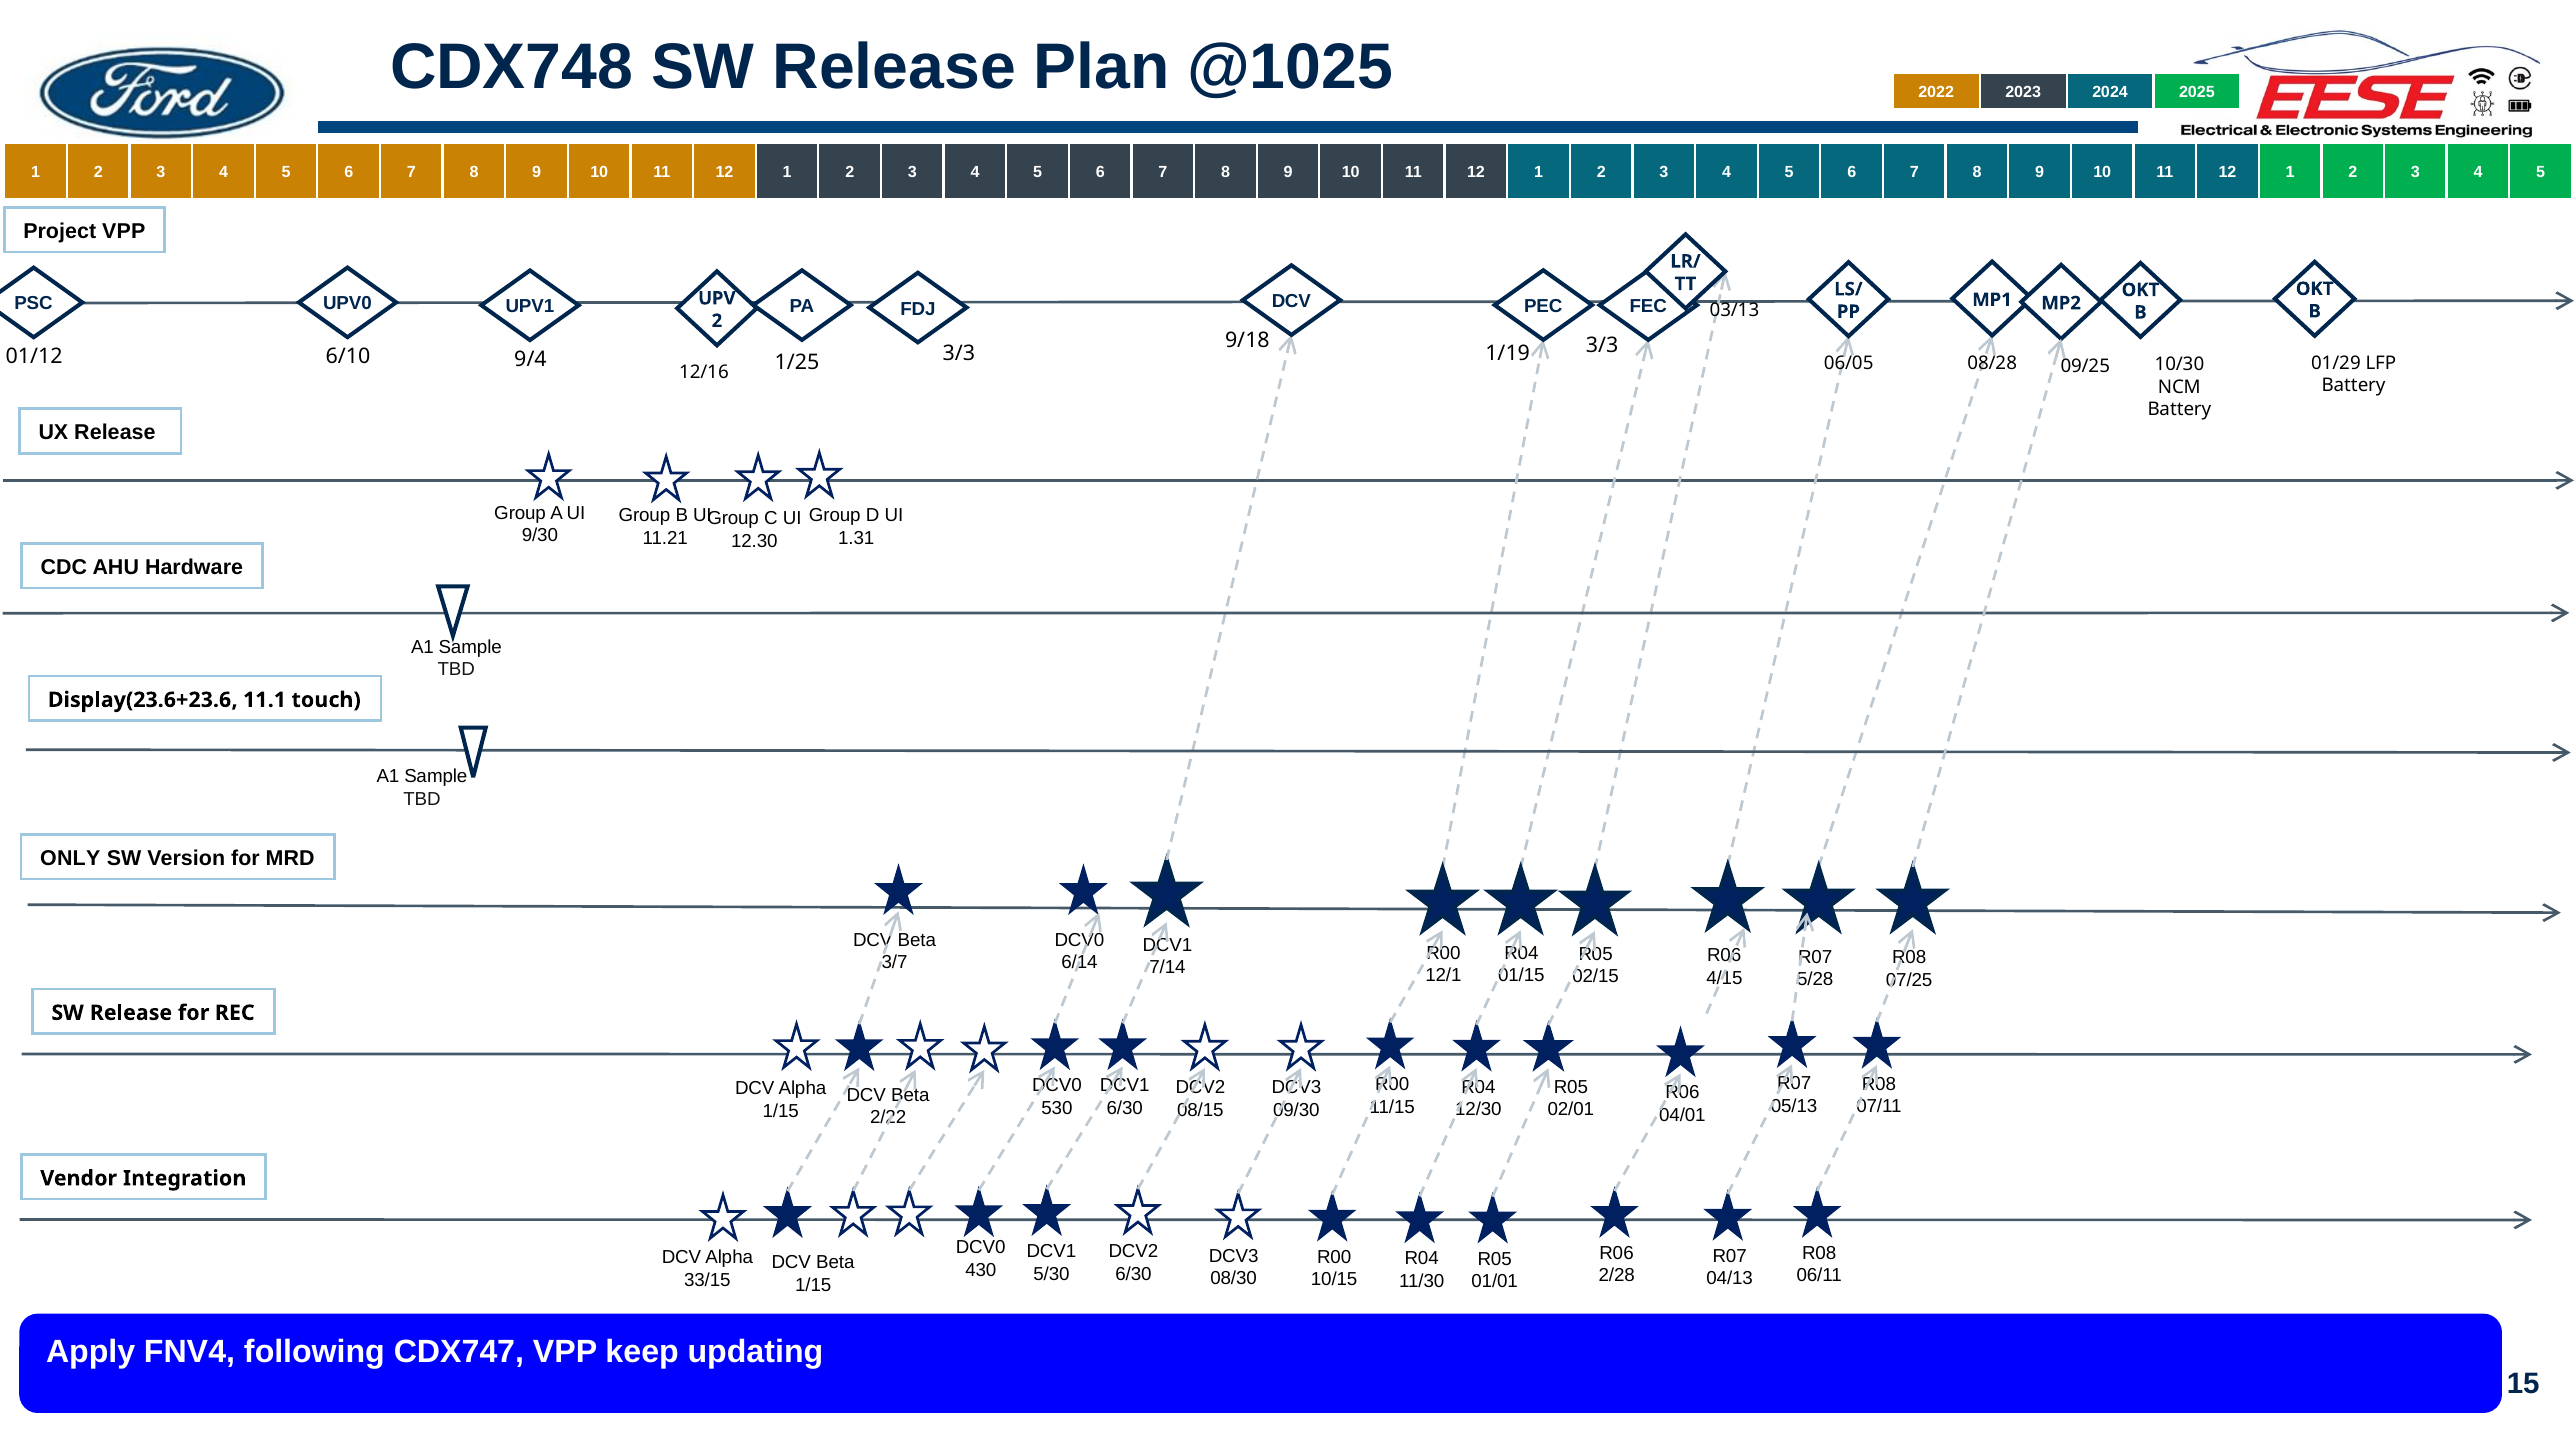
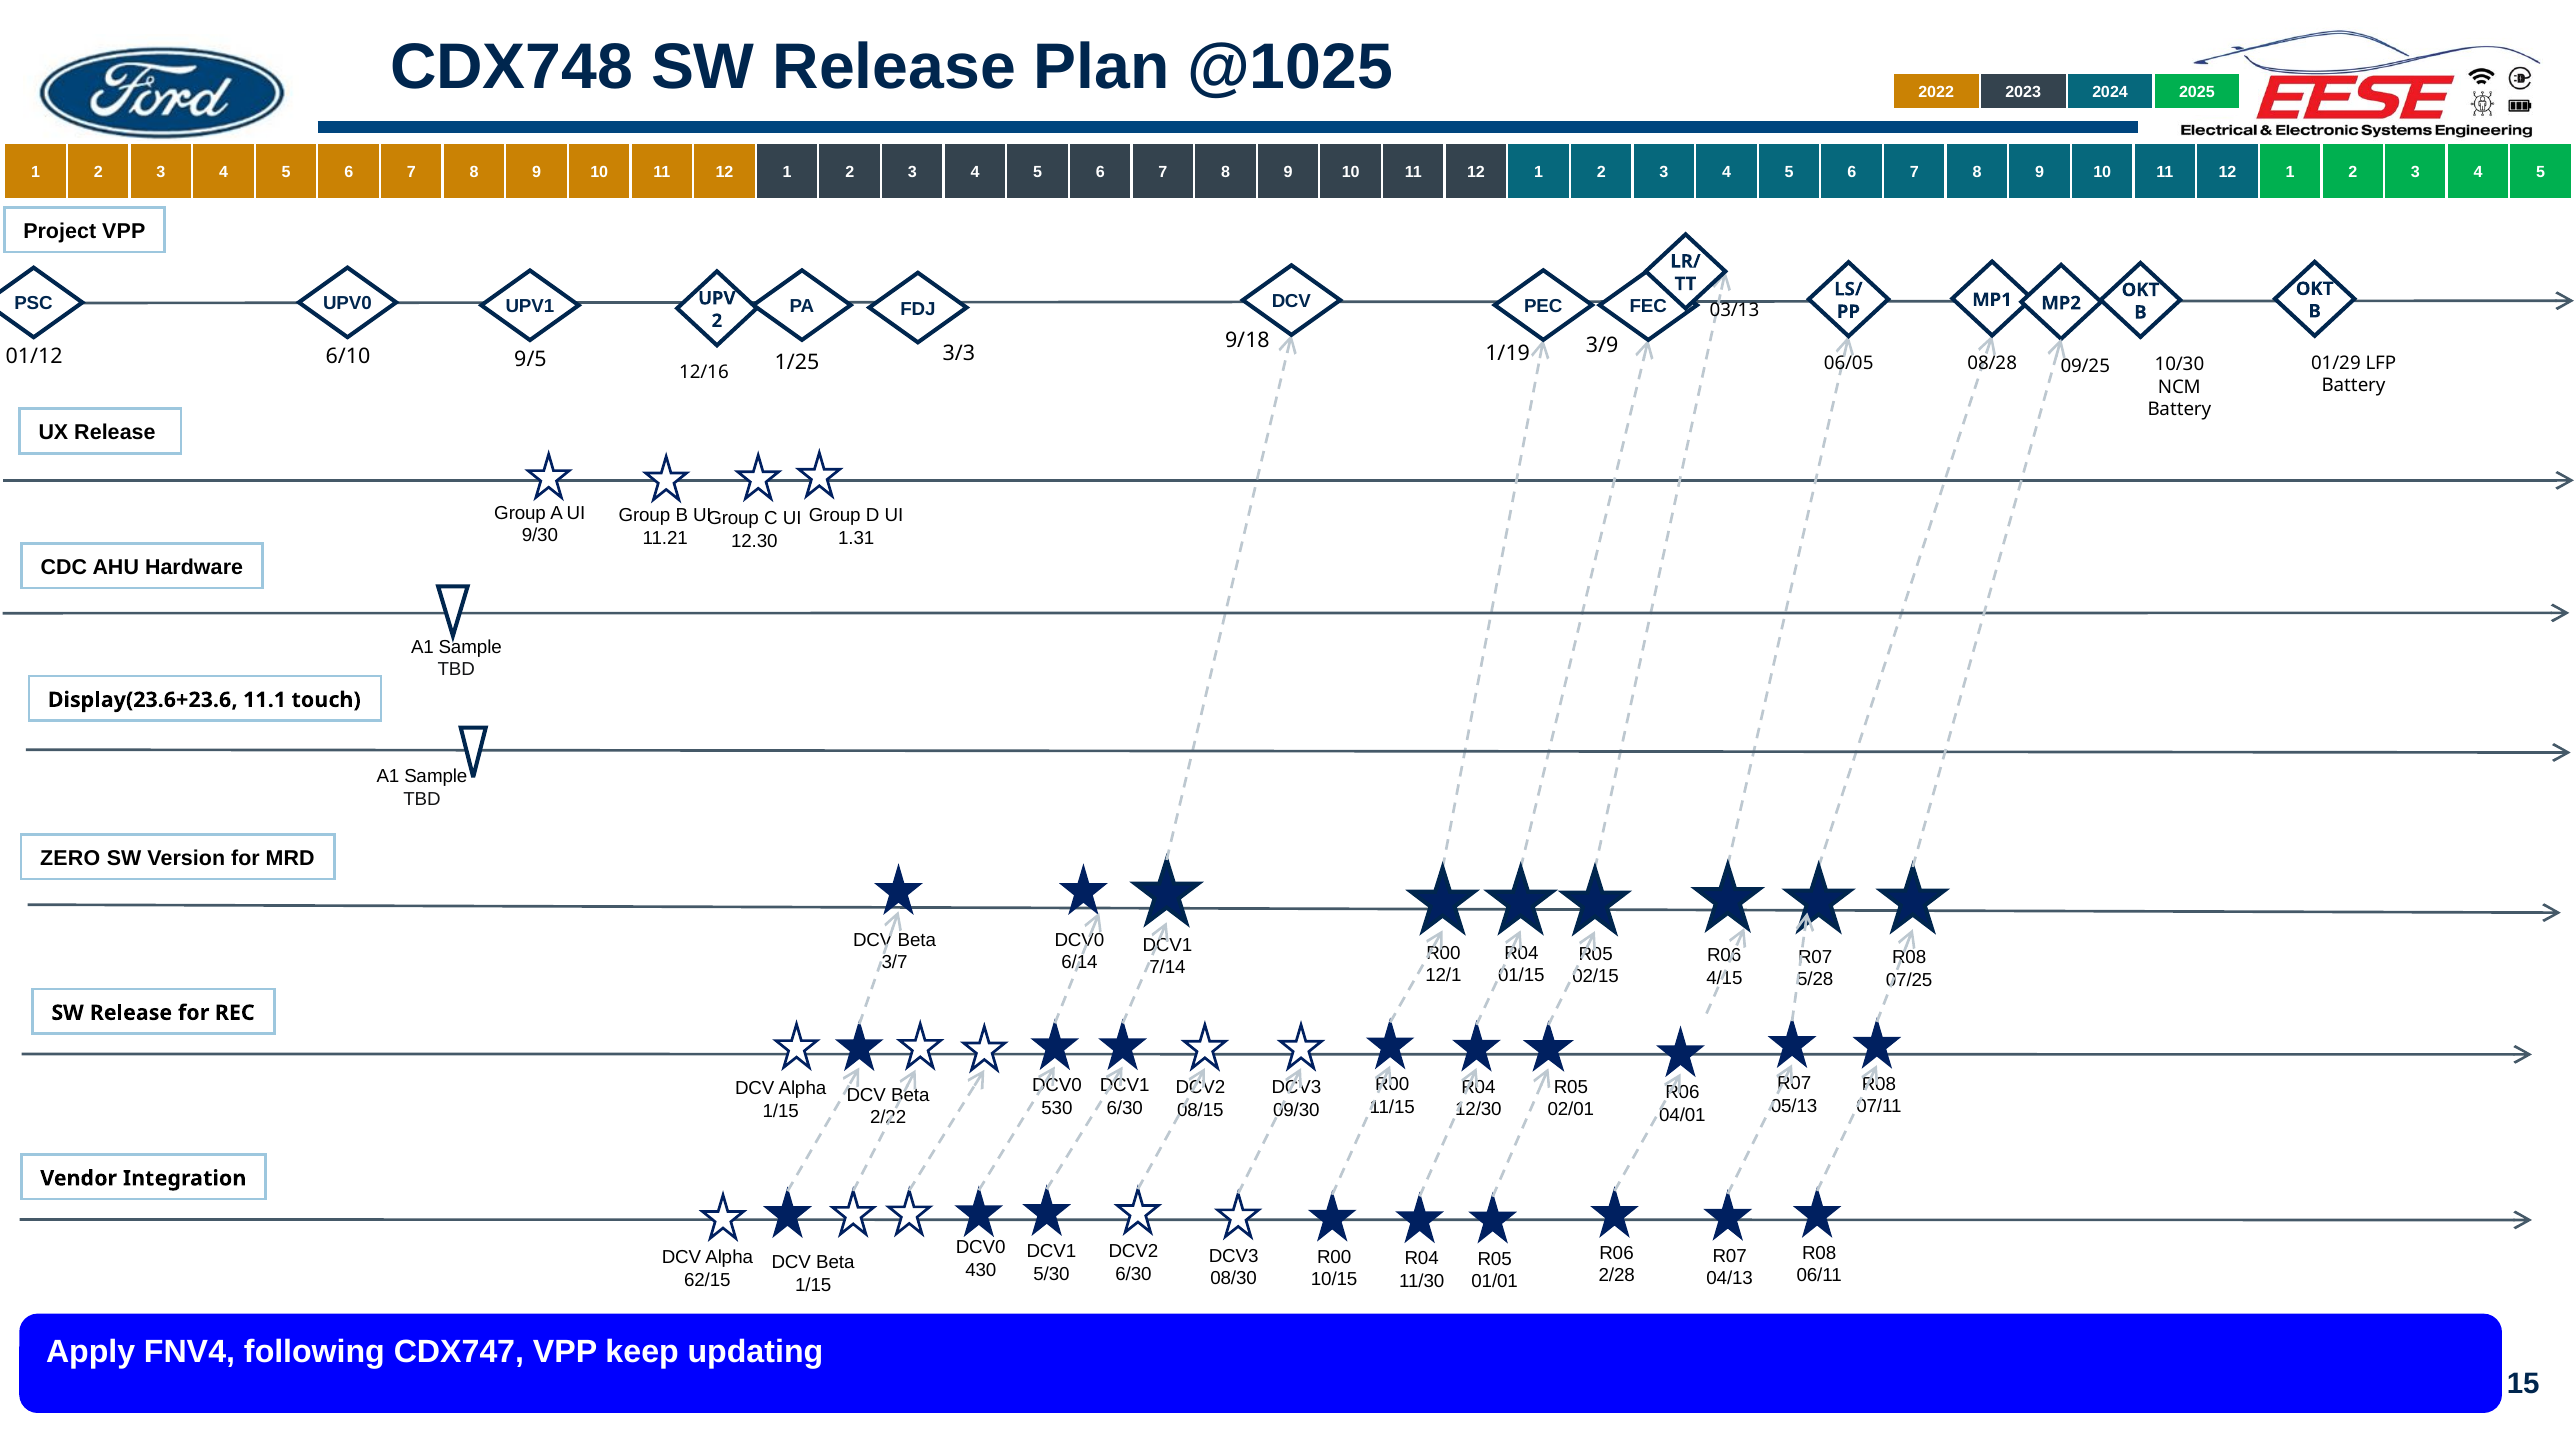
3/3: 3/3 -> 3/9 (1602, 346)
9/4: 9/4 -> 9/5 (530, 359)
ONLY: ONLY -> ZERO (70, 858)
33/15: 33/15 -> 62/15 (707, 1280)
